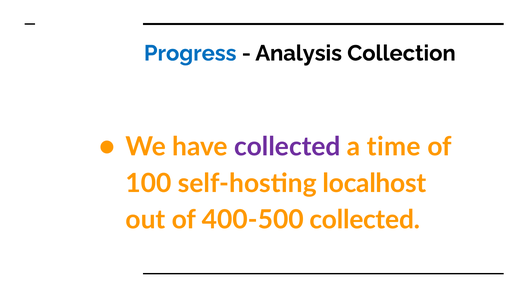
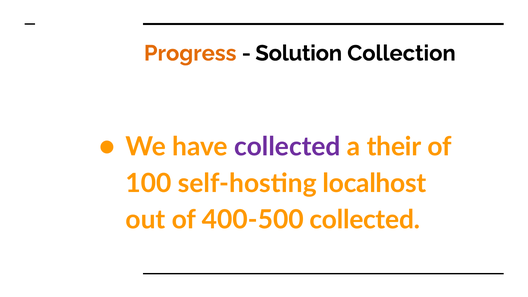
Progress colour: blue -> orange (190, 53)
Analysis: Analysis -> Solution (299, 53)
time: time -> their (394, 147)
